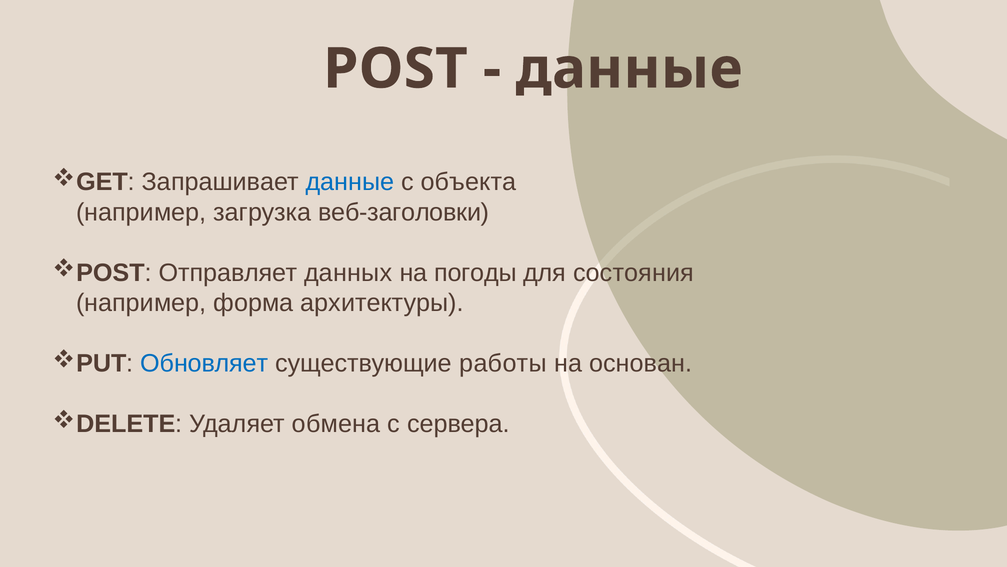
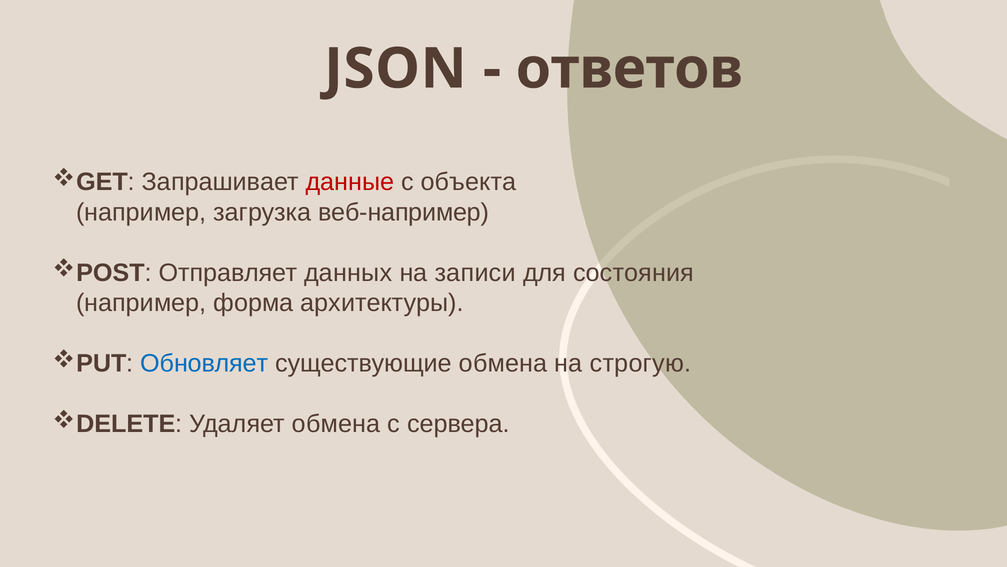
POST: POST -> JSON (395, 69)
данные: данные -> ответов (629, 69)
данные colour: blue -> red (350, 182)
веб-заголовки: веб-заголовки -> веб-например (404, 212)
погоды: погоды -> записи (475, 272)
существующие работы: работы -> обмена (503, 363)
основан: основан -> строгую (641, 363)
